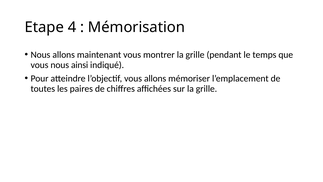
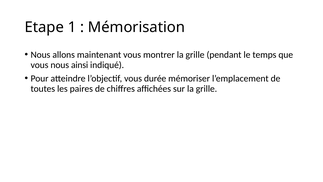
4: 4 -> 1 (72, 27)
vous allons: allons -> durée (155, 78)
